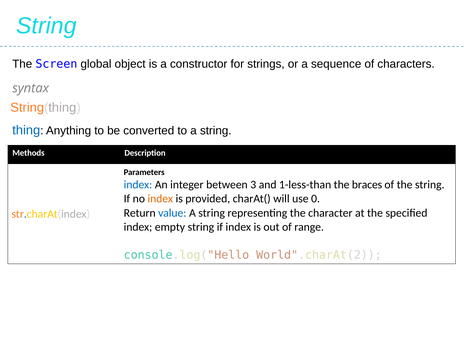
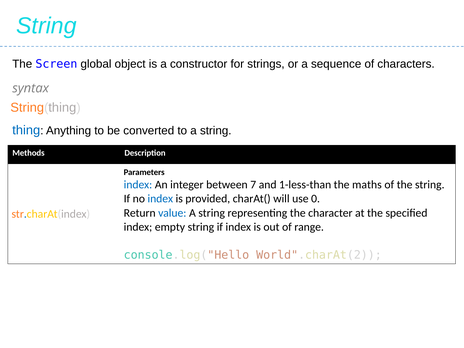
3: 3 -> 7 (253, 185)
braces: braces -> maths (367, 185)
index colour: orange -> blue (160, 199)
